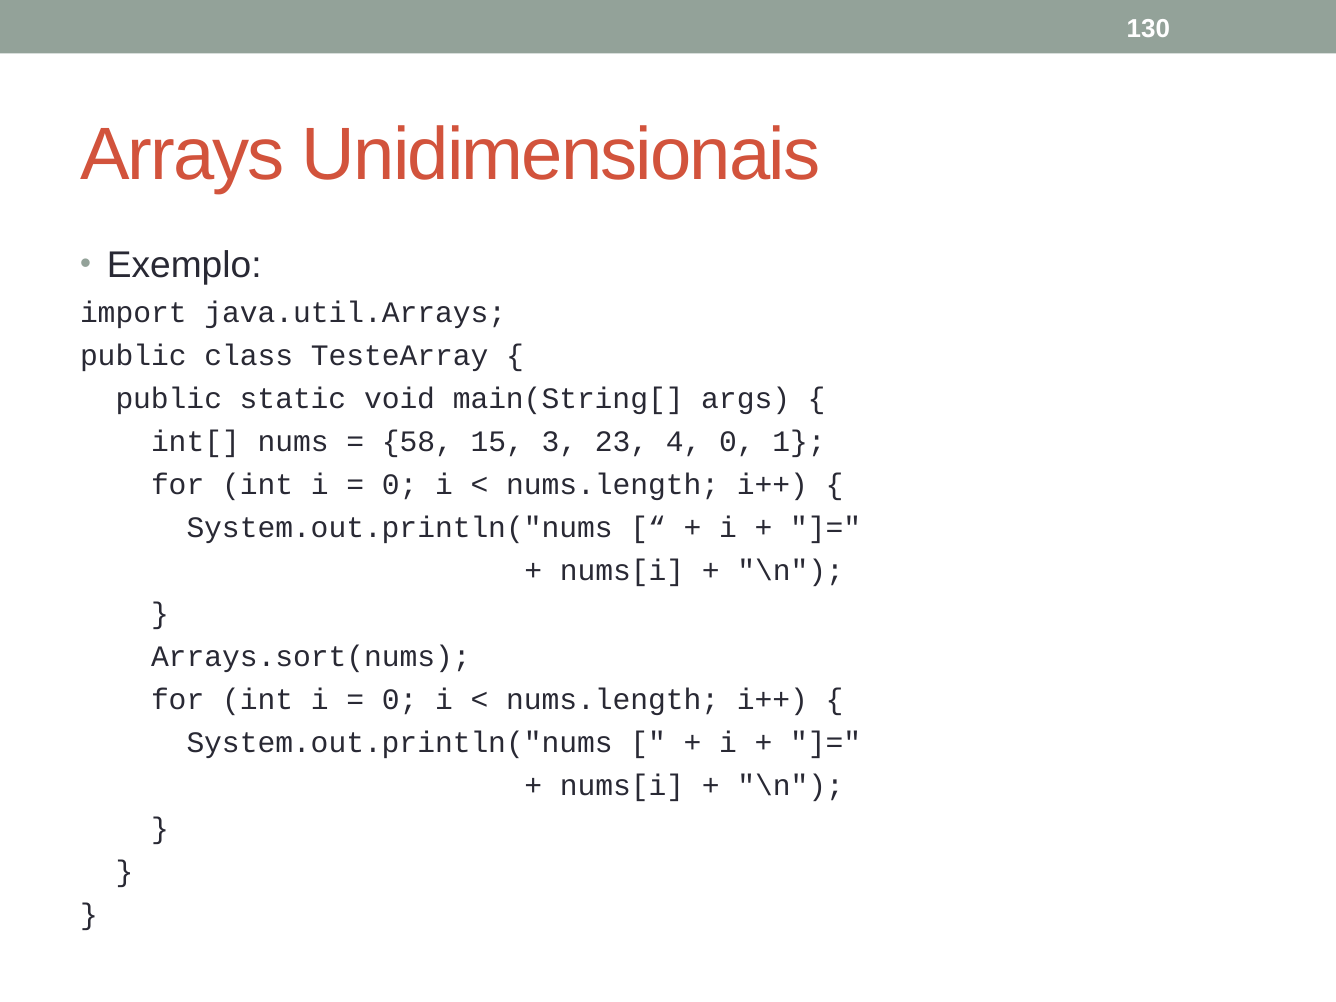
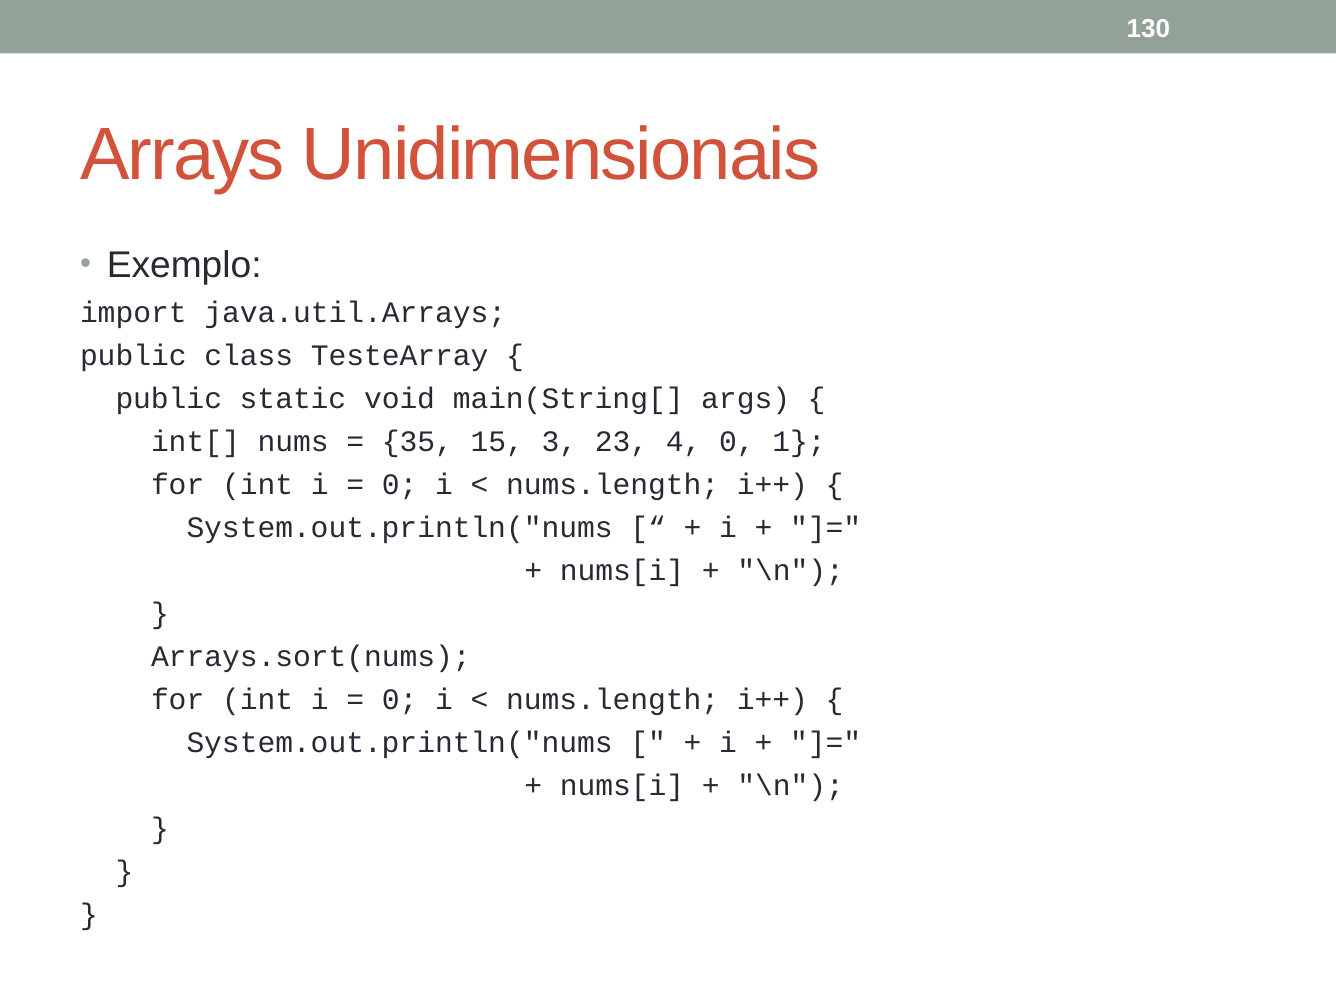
58: 58 -> 35 (417, 441)
